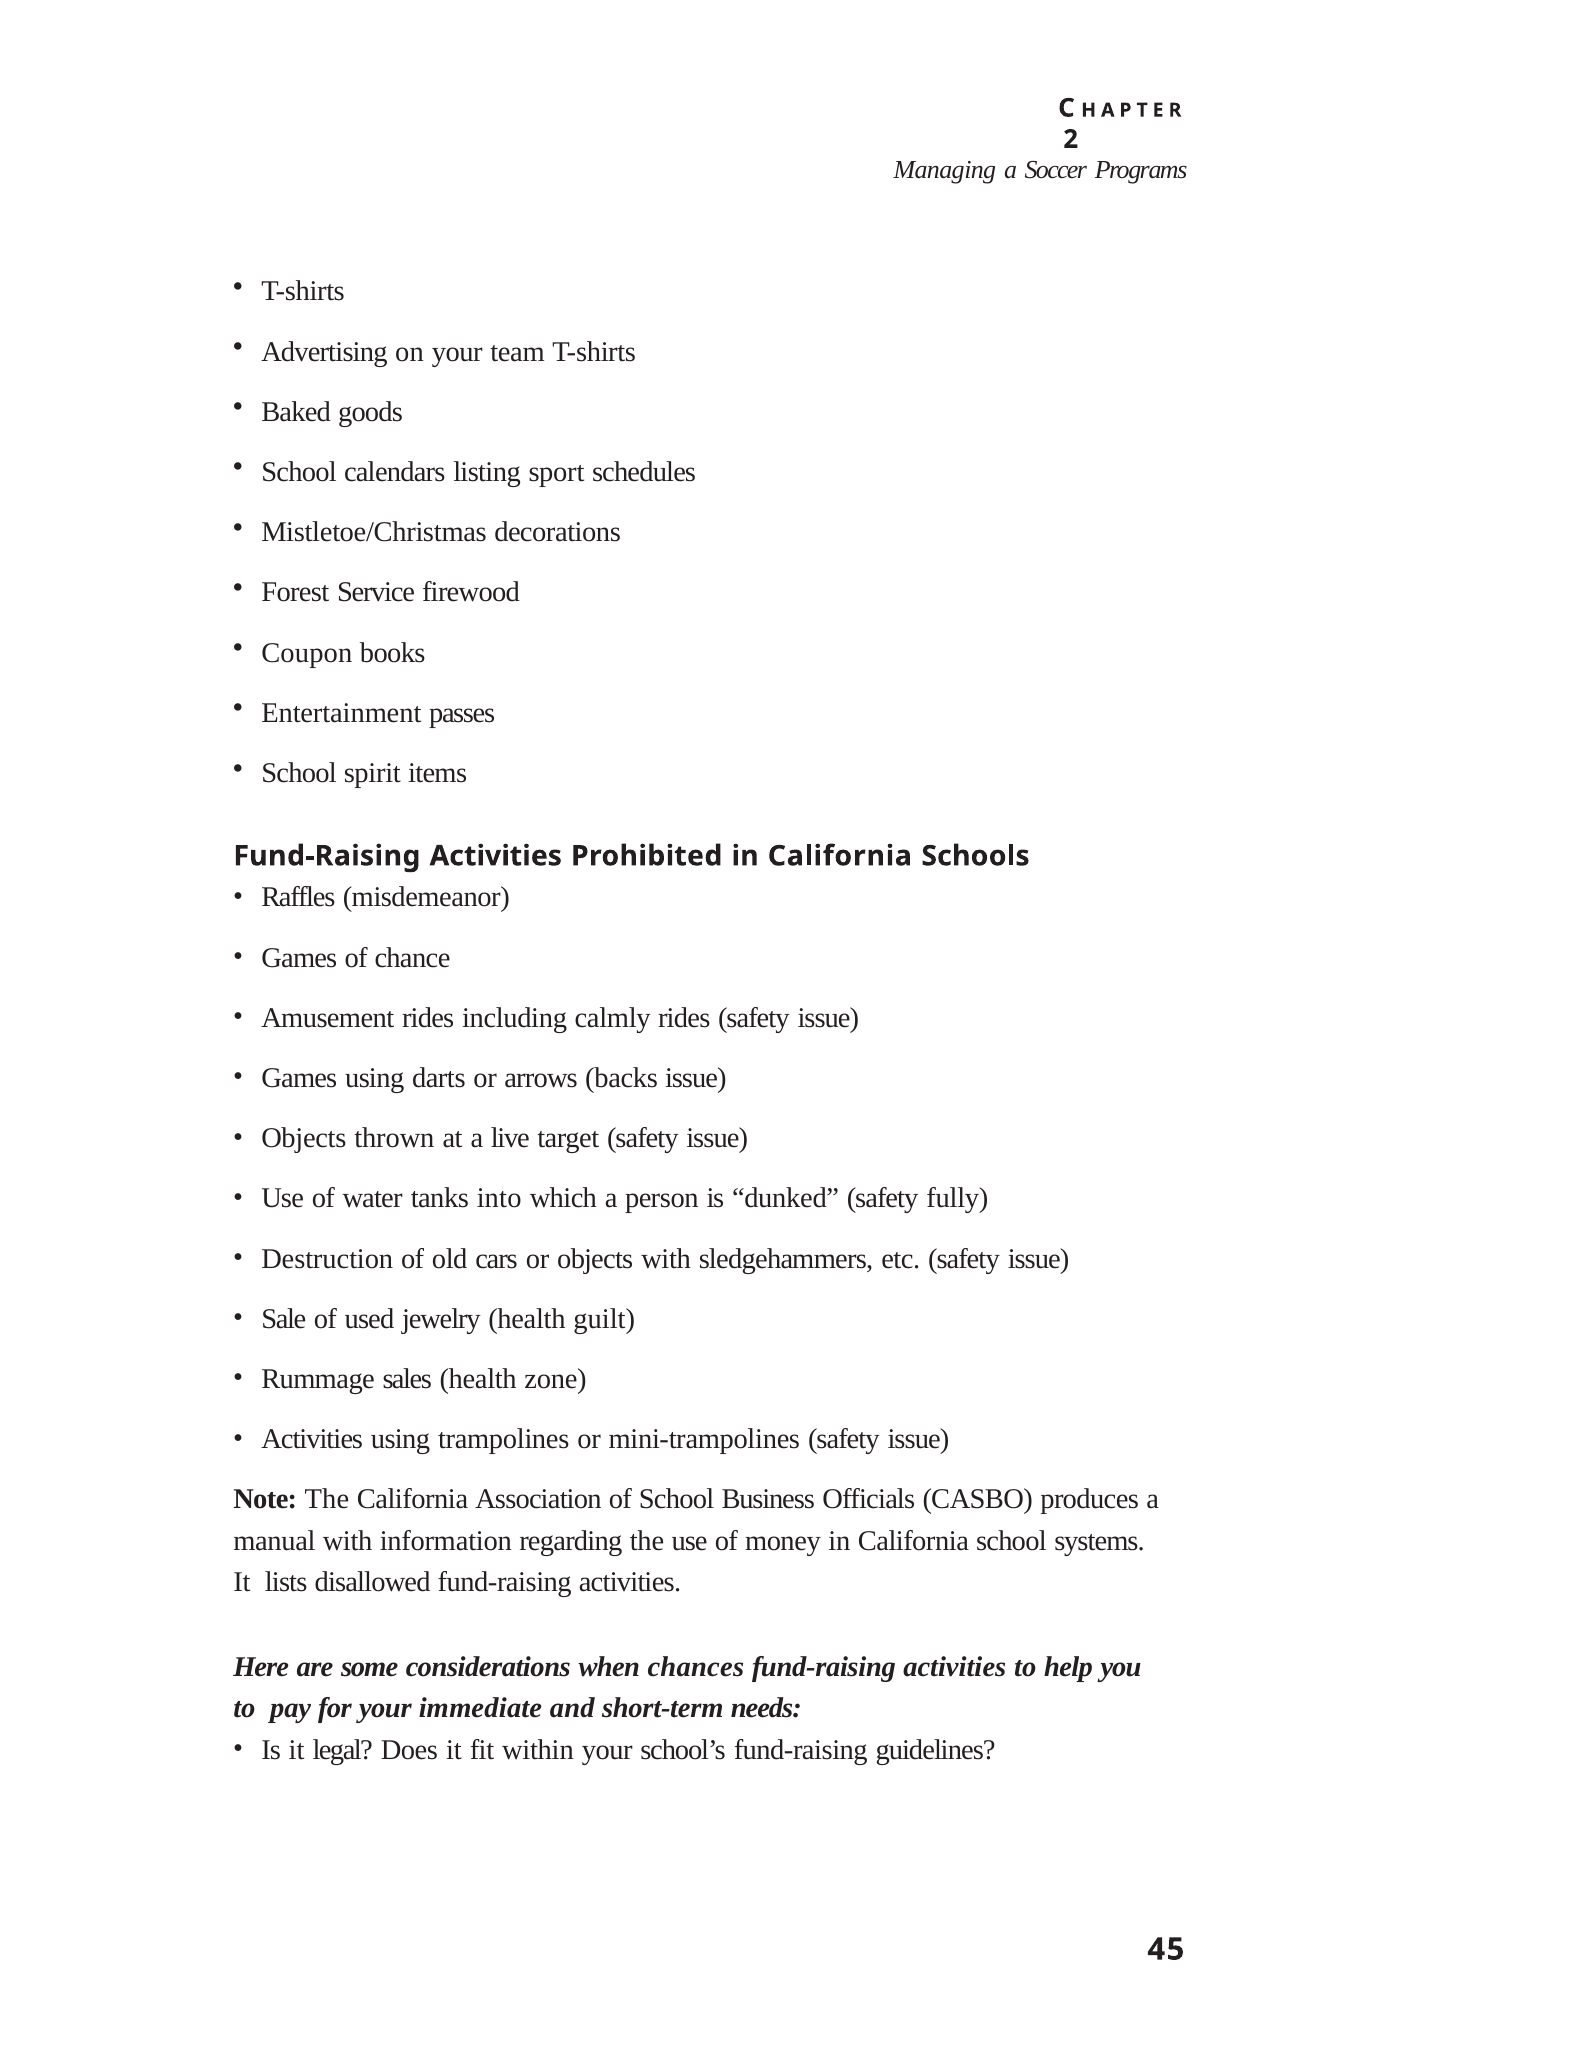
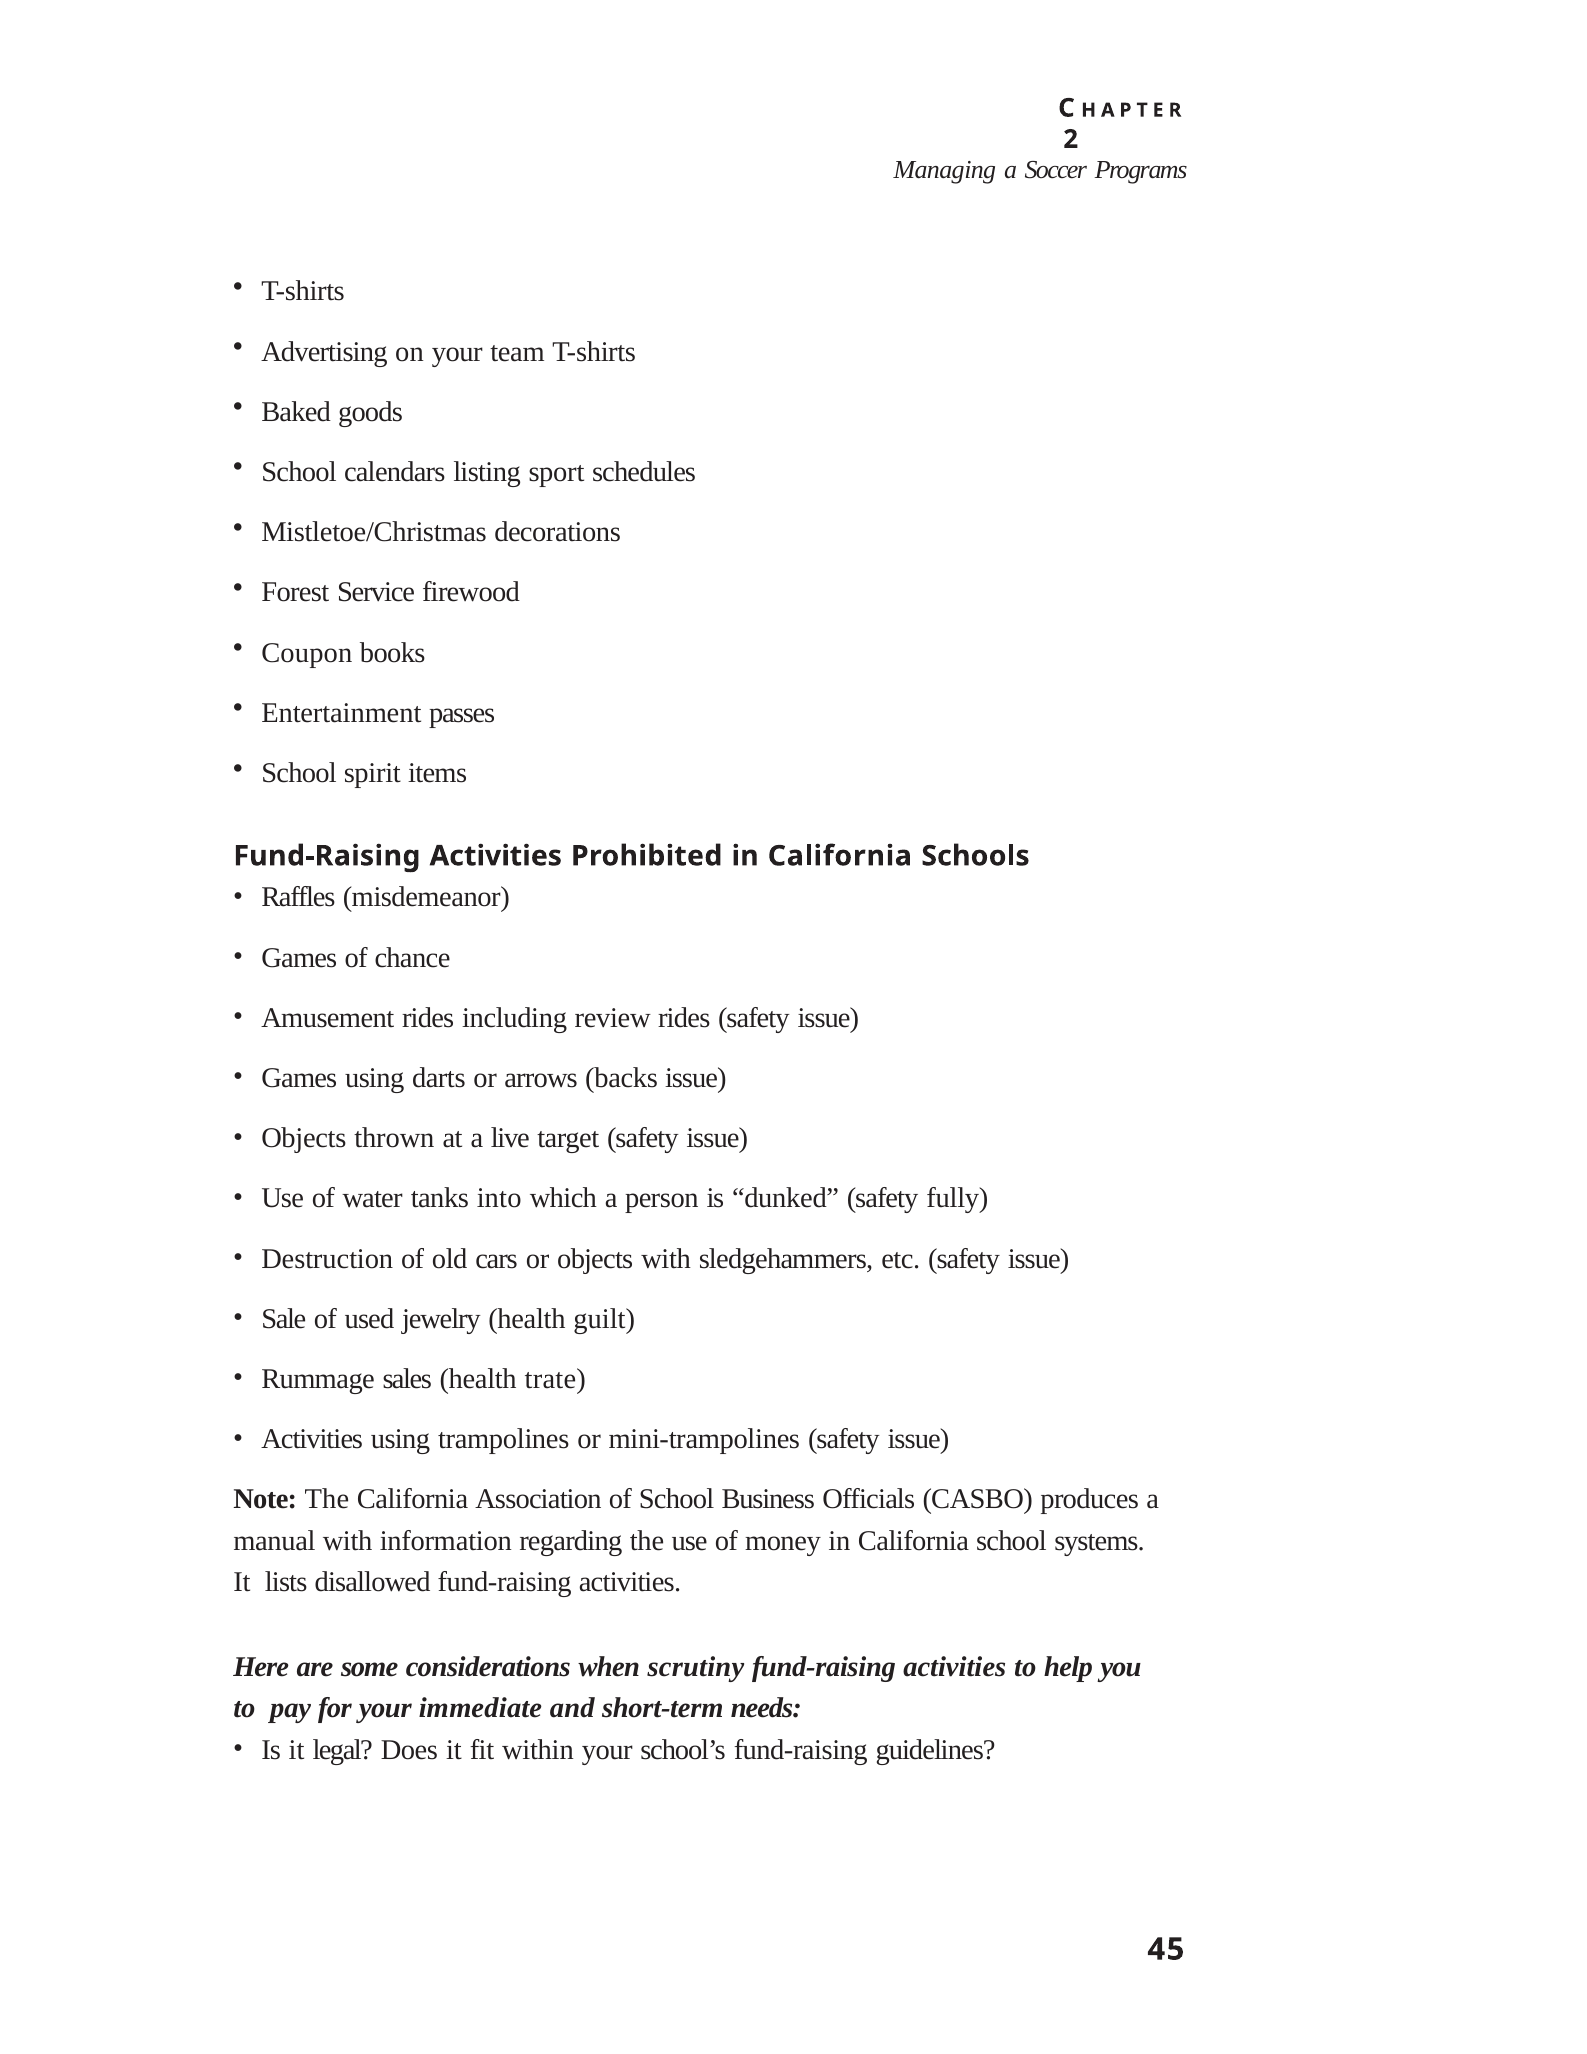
calmly: calmly -> review (613, 1018)
zone: zone -> trate (555, 1379)
chances: chances -> scrutiny (696, 1667)
